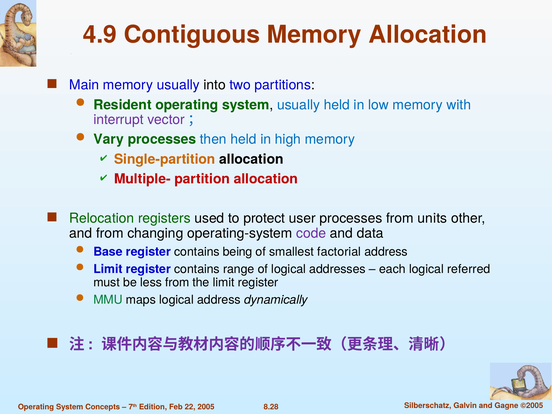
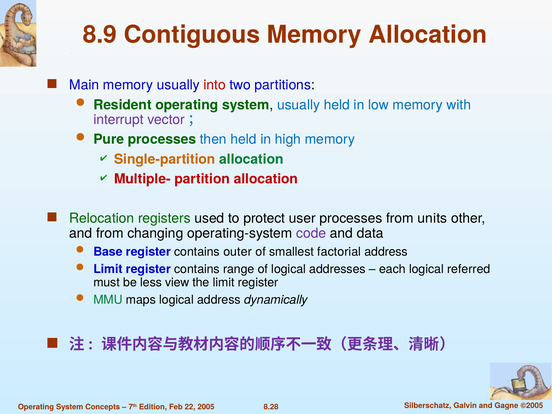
4.9: 4.9 -> 8.9 (100, 35)
into colour: black -> red (215, 85)
Vary: Vary -> Pure (109, 139)
allocation colour: black -> green (251, 159)
being: being -> outer (238, 252)
less from: from -> view (177, 282)
